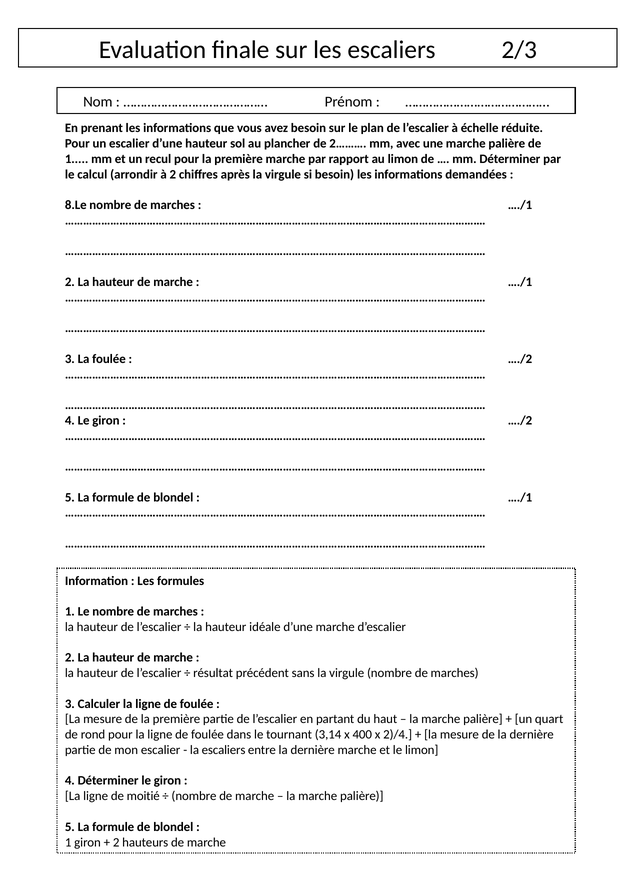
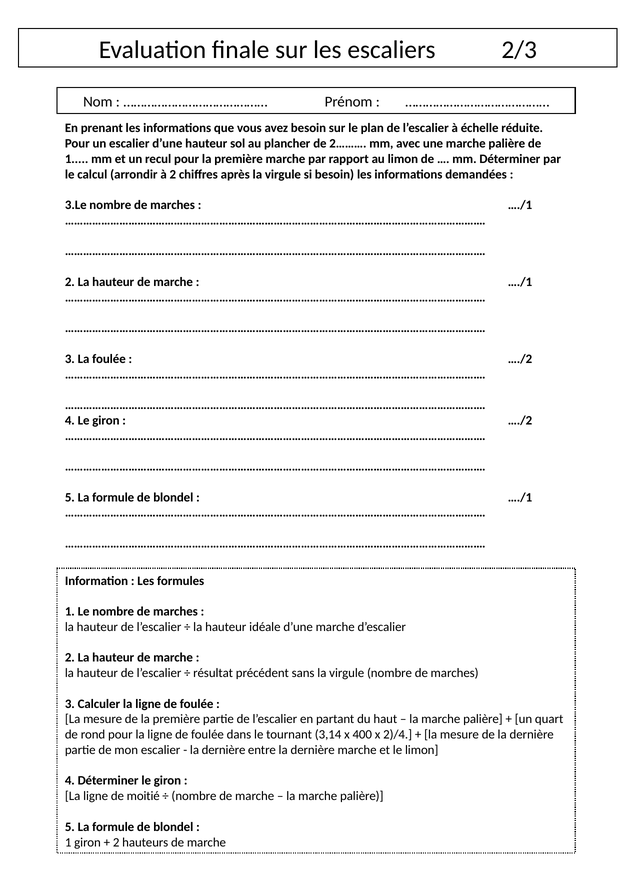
8.Le: 8.Le -> 3.Le (76, 205)
escaliers: escaliers -> dernière (224, 750)
